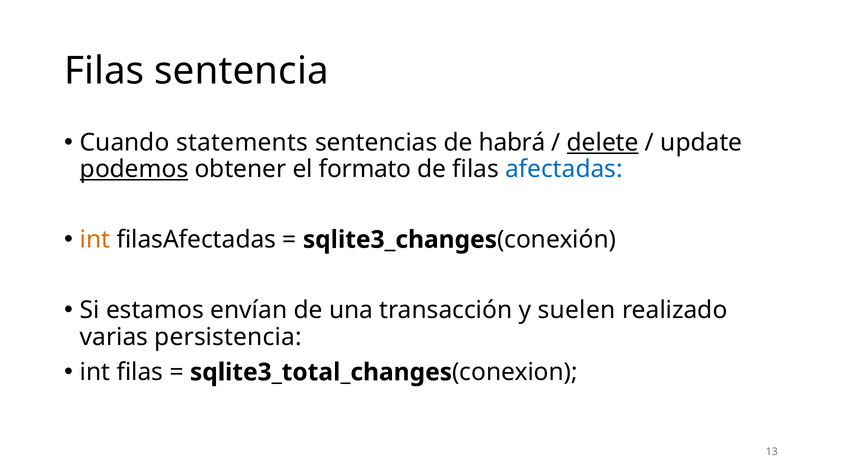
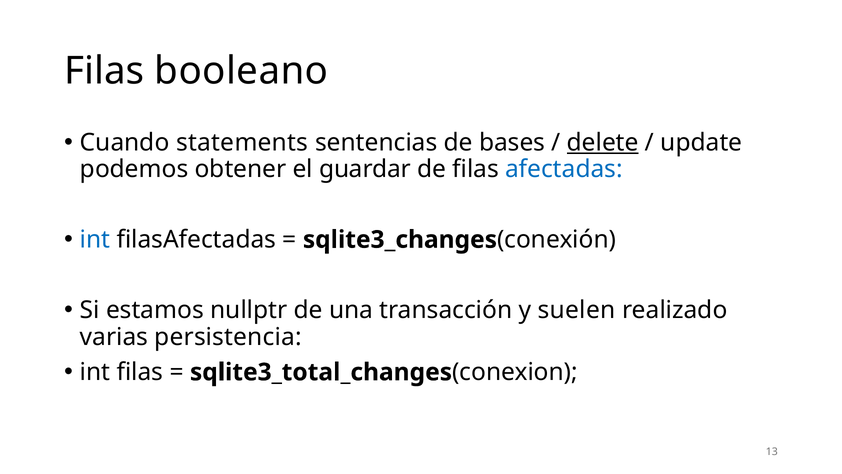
sentencia: sentencia -> booleano (241, 71)
habrá: habrá -> bases (512, 142)
podemos underline: present -> none (134, 169)
formato: formato -> guardar (365, 169)
int colour: orange -> blue (95, 239)
envían: envían -> nullptr (249, 310)
